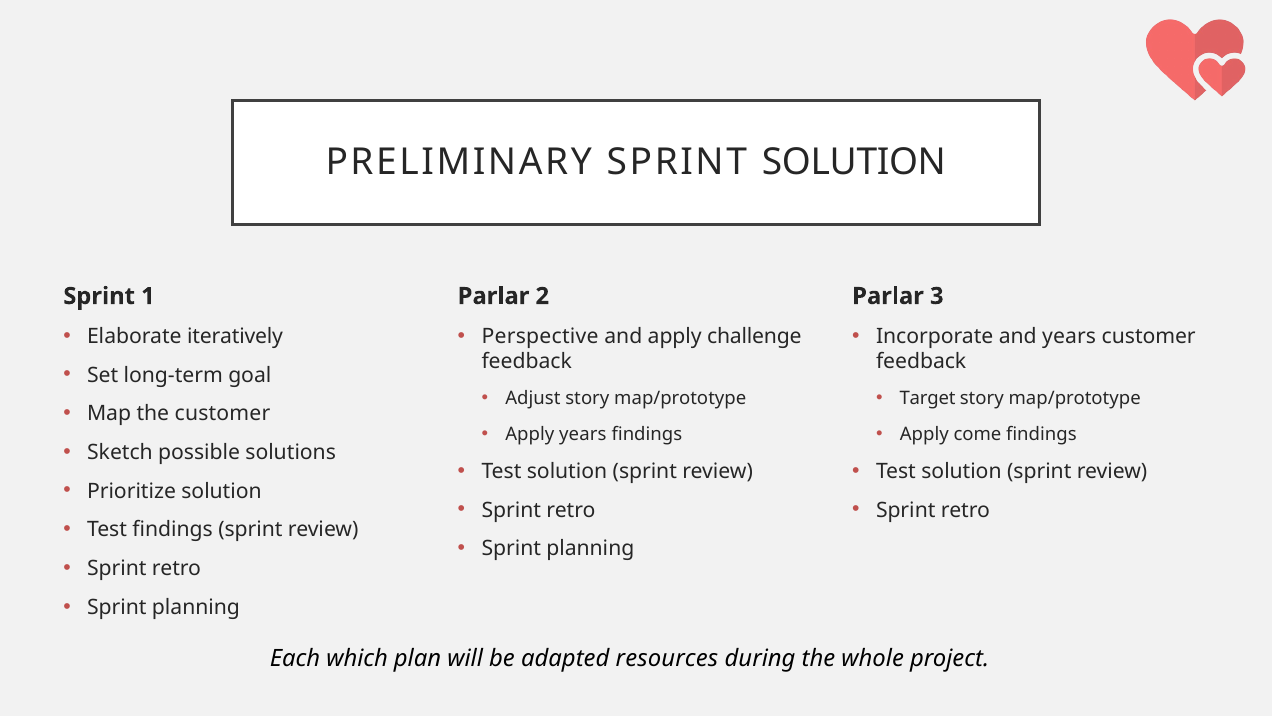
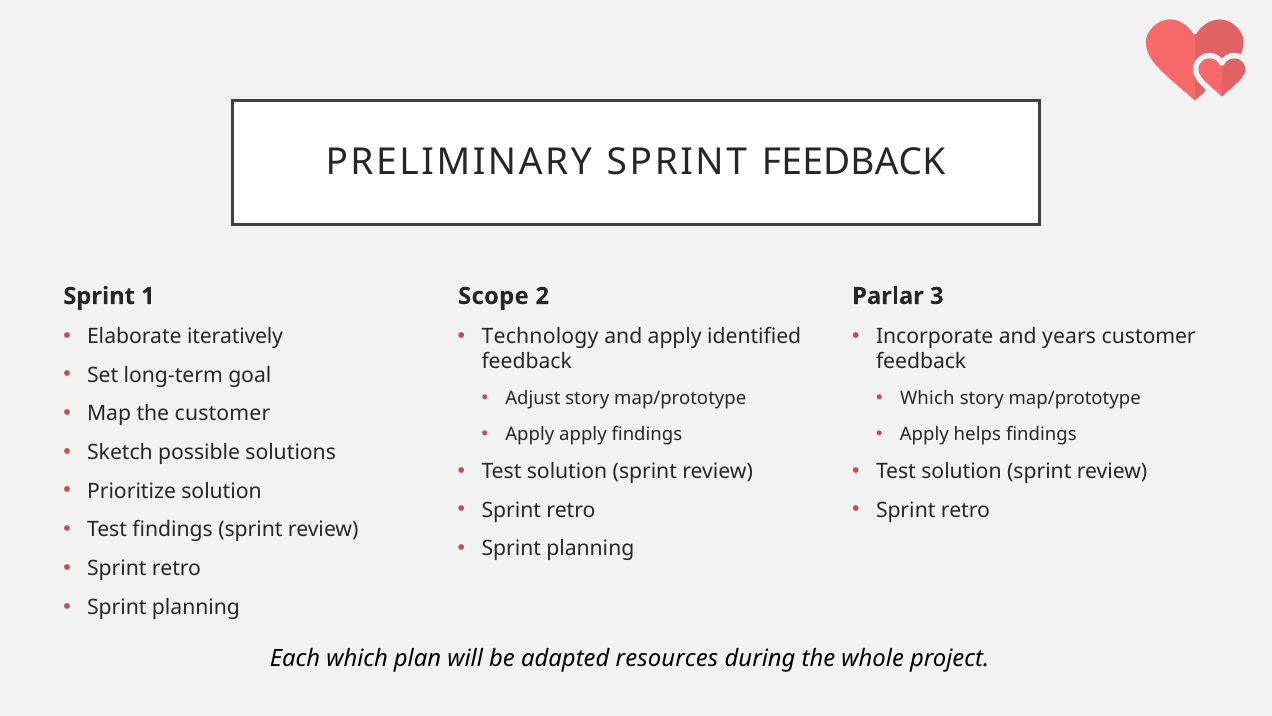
SPRINT SOLUTION: SOLUTION -> FEEDBACK (854, 162)
Parlar: Parlar -> Scope (493, 296)
Perspective: Perspective -> Technology (540, 336)
challenge: challenge -> identified (754, 336)
Target: Target -> Which (927, 398)
Apply years: years -> apply (583, 434)
come: come -> helps (977, 434)
